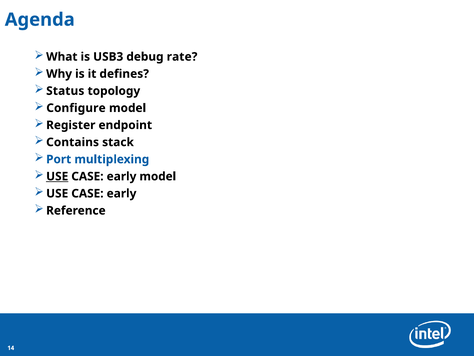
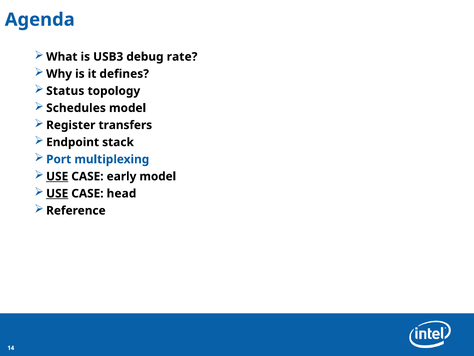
Configure: Configure -> Schedules (76, 108)
endpoint: endpoint -> transfers (125, 125)
Contains: Contains -> Endpoint (73, 142)
USE underline: none -> present (57, 193)
early: early -> head (121, 193)
